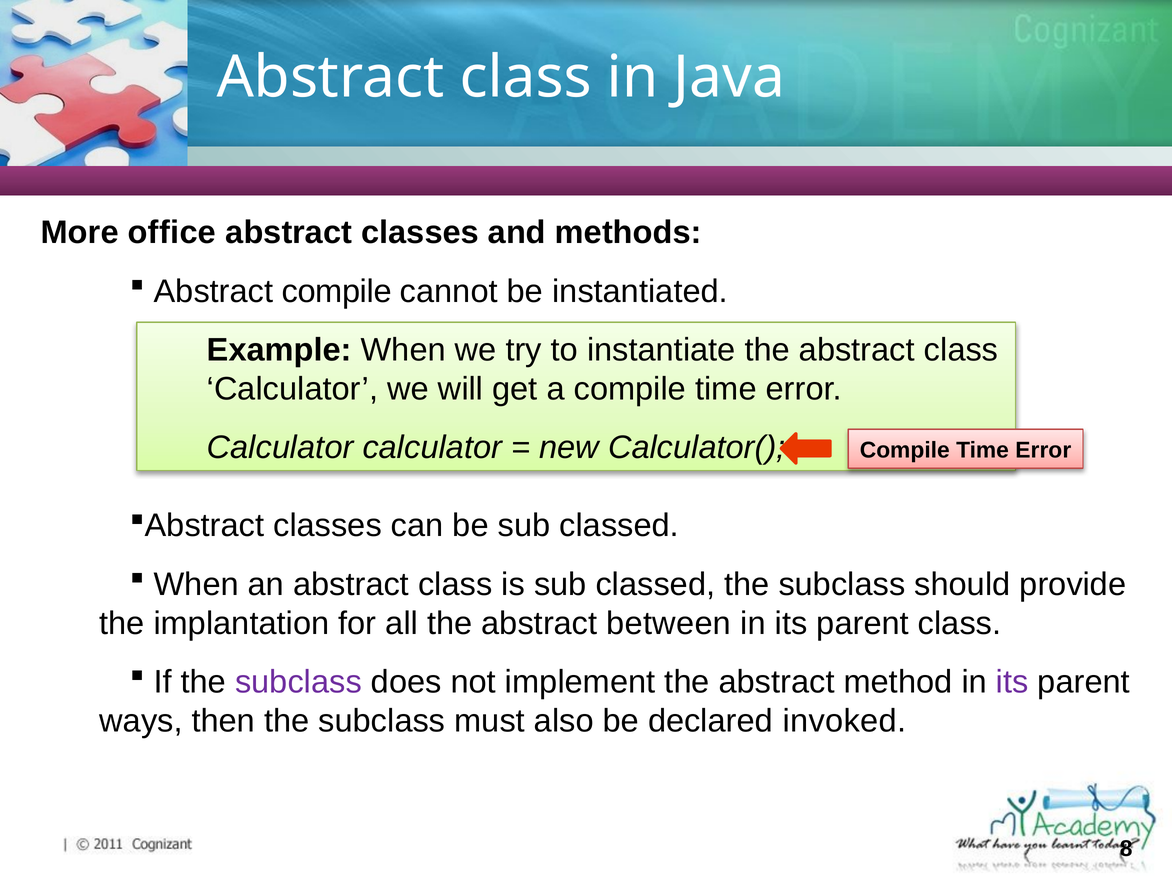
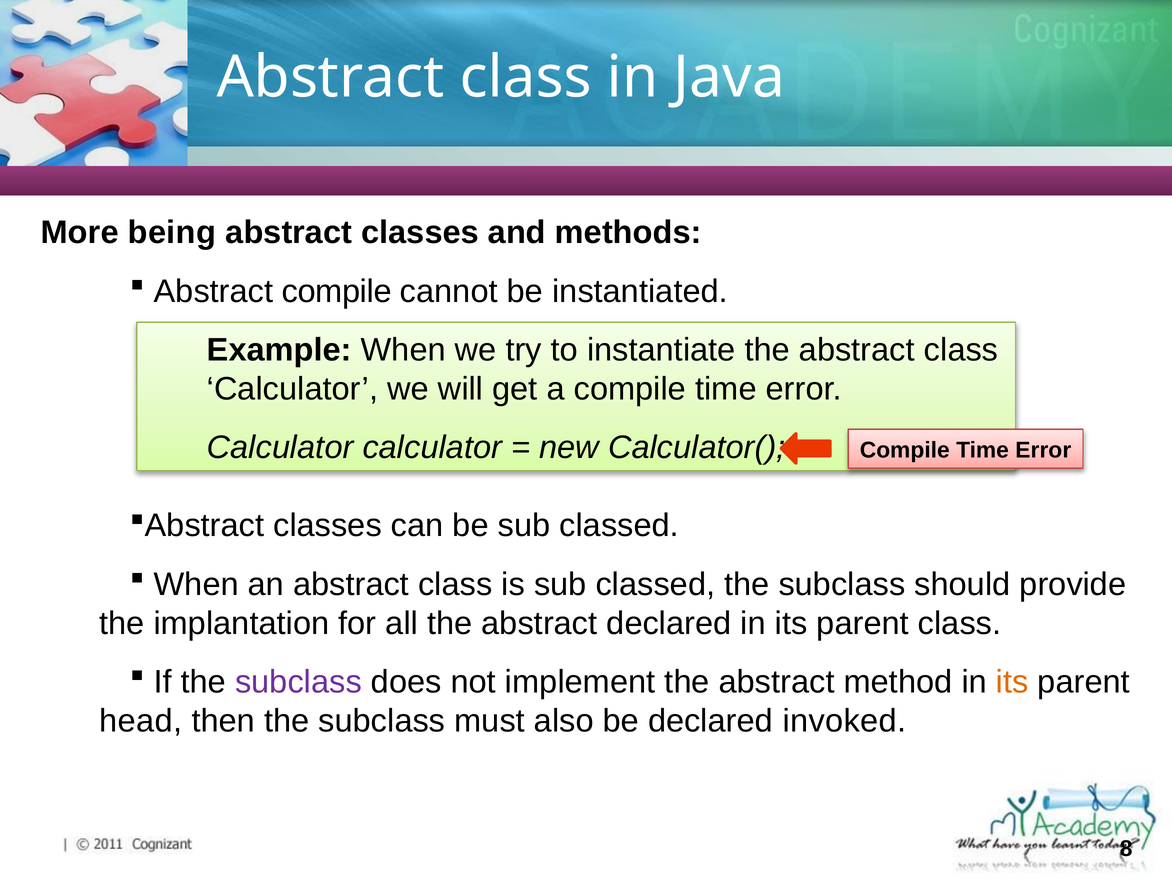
office: office -> being (172, 233)
abstract between: between -> declared (669, 623)
its colour: purple -> orange (1012, 682)
ways: ways -> head (141, 721)
